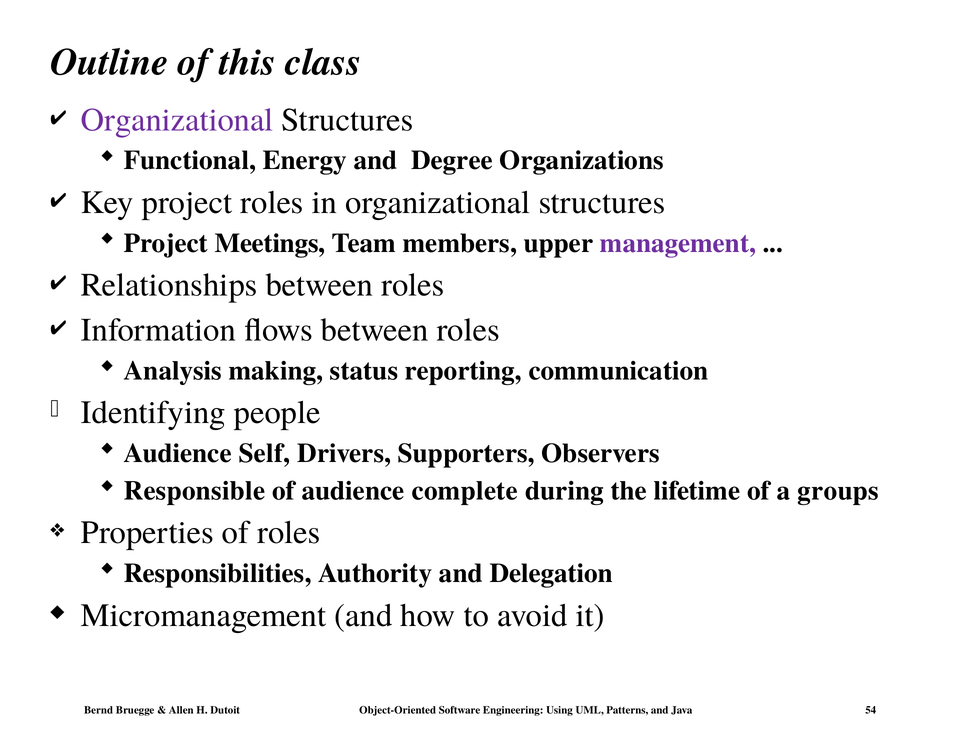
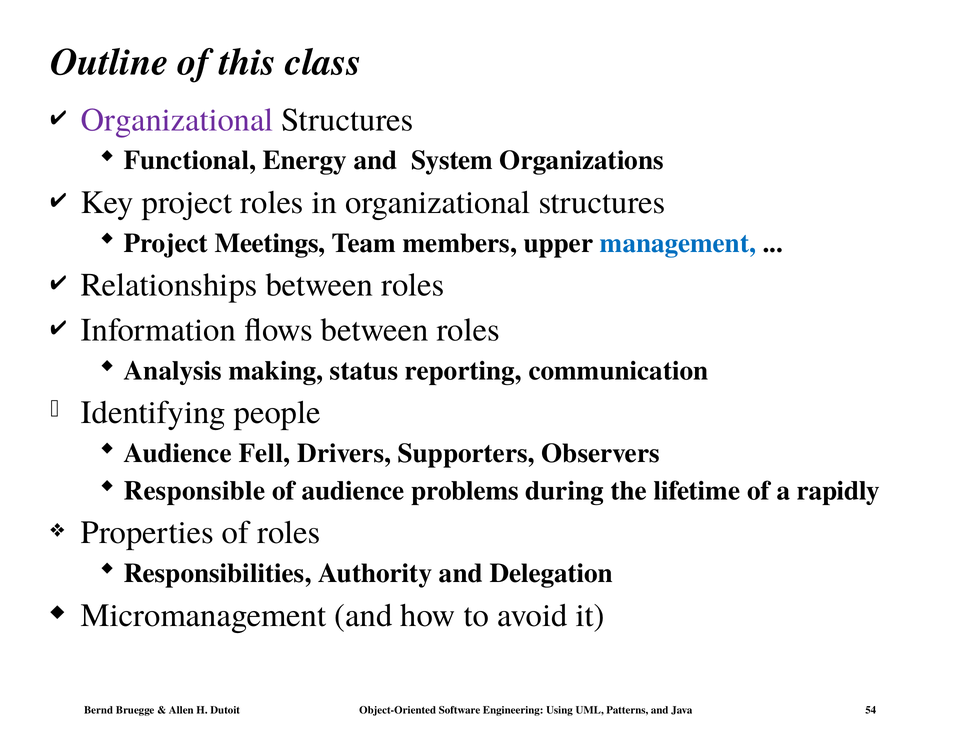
Degree: Degree -> System (452, 160)
management colour: purple -> blue (678, 243)
Self: Self -> Fell (264, 453)
complete: complete -> problems (465, 490)
groups: groups -> rapidly (838, 490)
